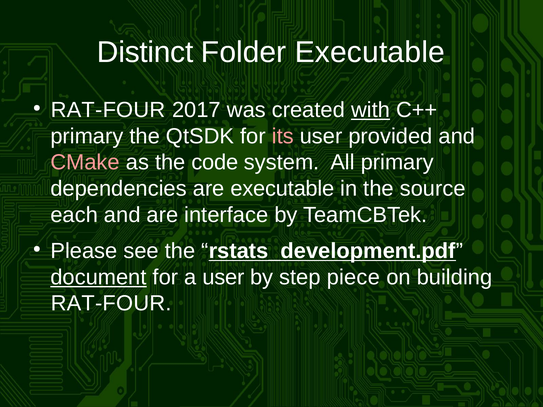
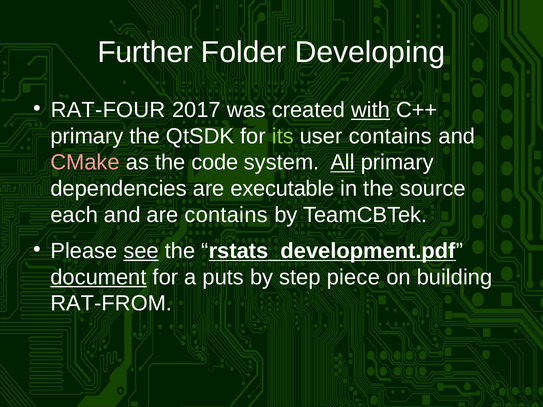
Distinct: Distinct -> Further (145, 52)
Folder Executable: Executable -> Developing (370, 52)
its colour: pink -> light green (283, 136)
user provided: provided -> contains (390, 136)
All underline: none -> present (342, 163)
are interface: interface -> contains (226, 215)
see underline: none -> present (141, 251)
a user: user -> puts (223, 277)
RAT-FOUR: RAT-FOUR -> RAT-FROM (111, 304)
